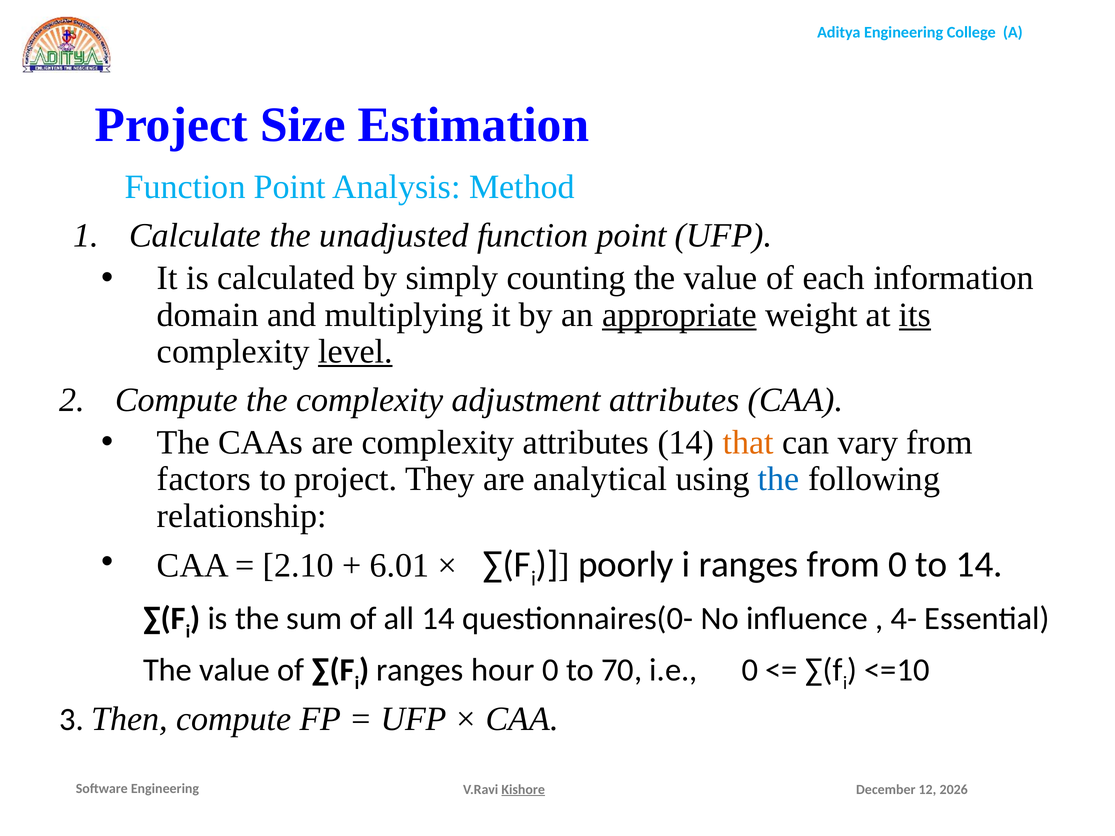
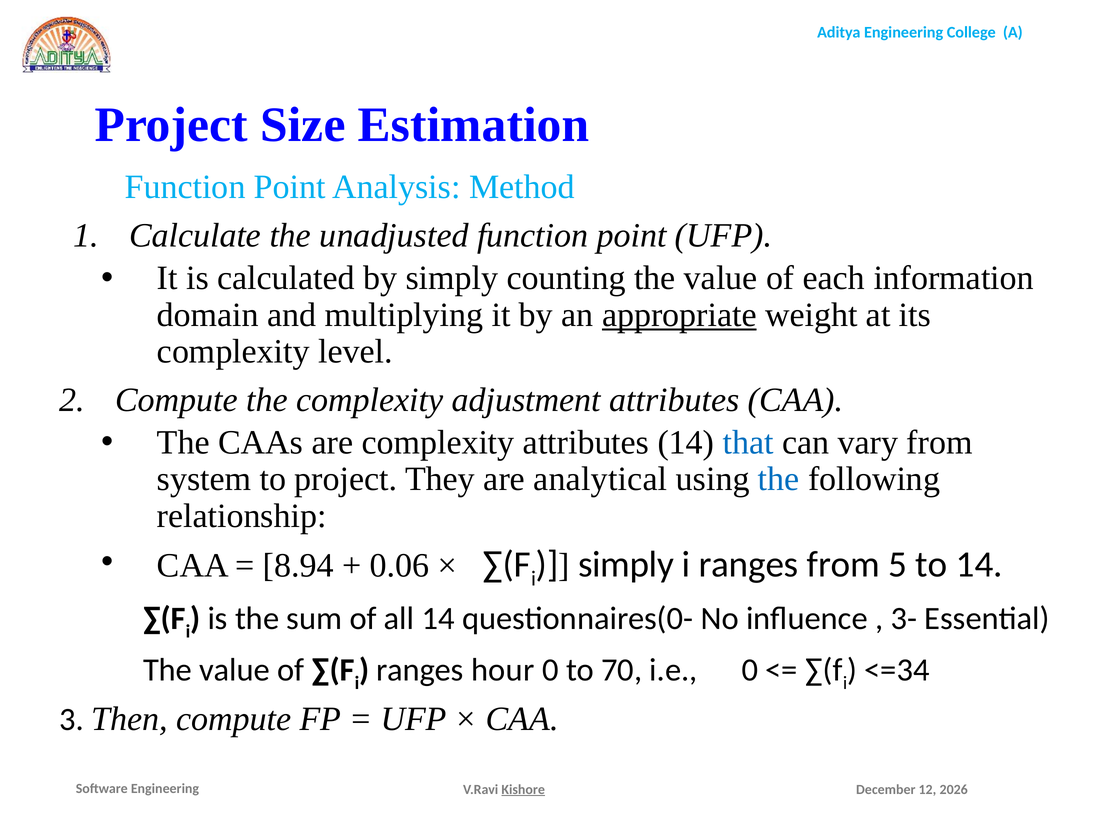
its underline: present -> none (915, 315)
level underline: present -> none (355, 352)
that colour: orange -> blue (748, 443)
factors: factors -> system (204, 479)
2.10: 2.10 -> 8.94 (298, 566)
6.01: 6.01 -> 0.06 (400, 566)
poorly: poorly -> simply (626, 565)
from 0: 0 -> 5 (898, 565)
4-: 4- -> 3- (904, 619)
<=10: <=10 -> <=34 (897, 670)
